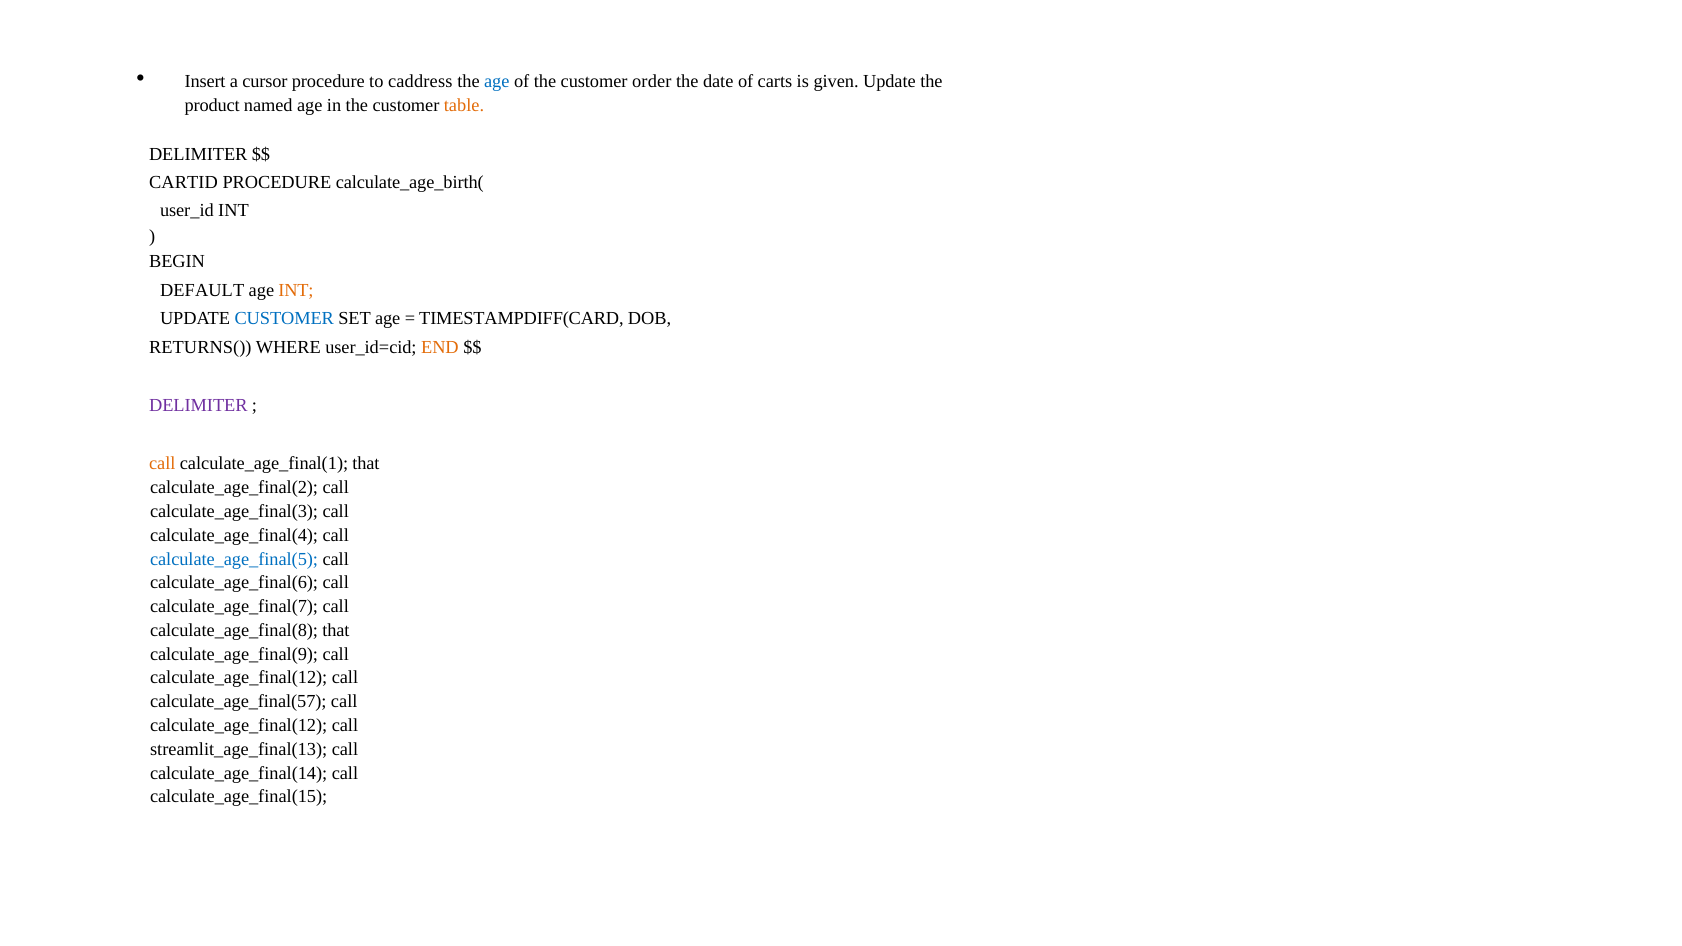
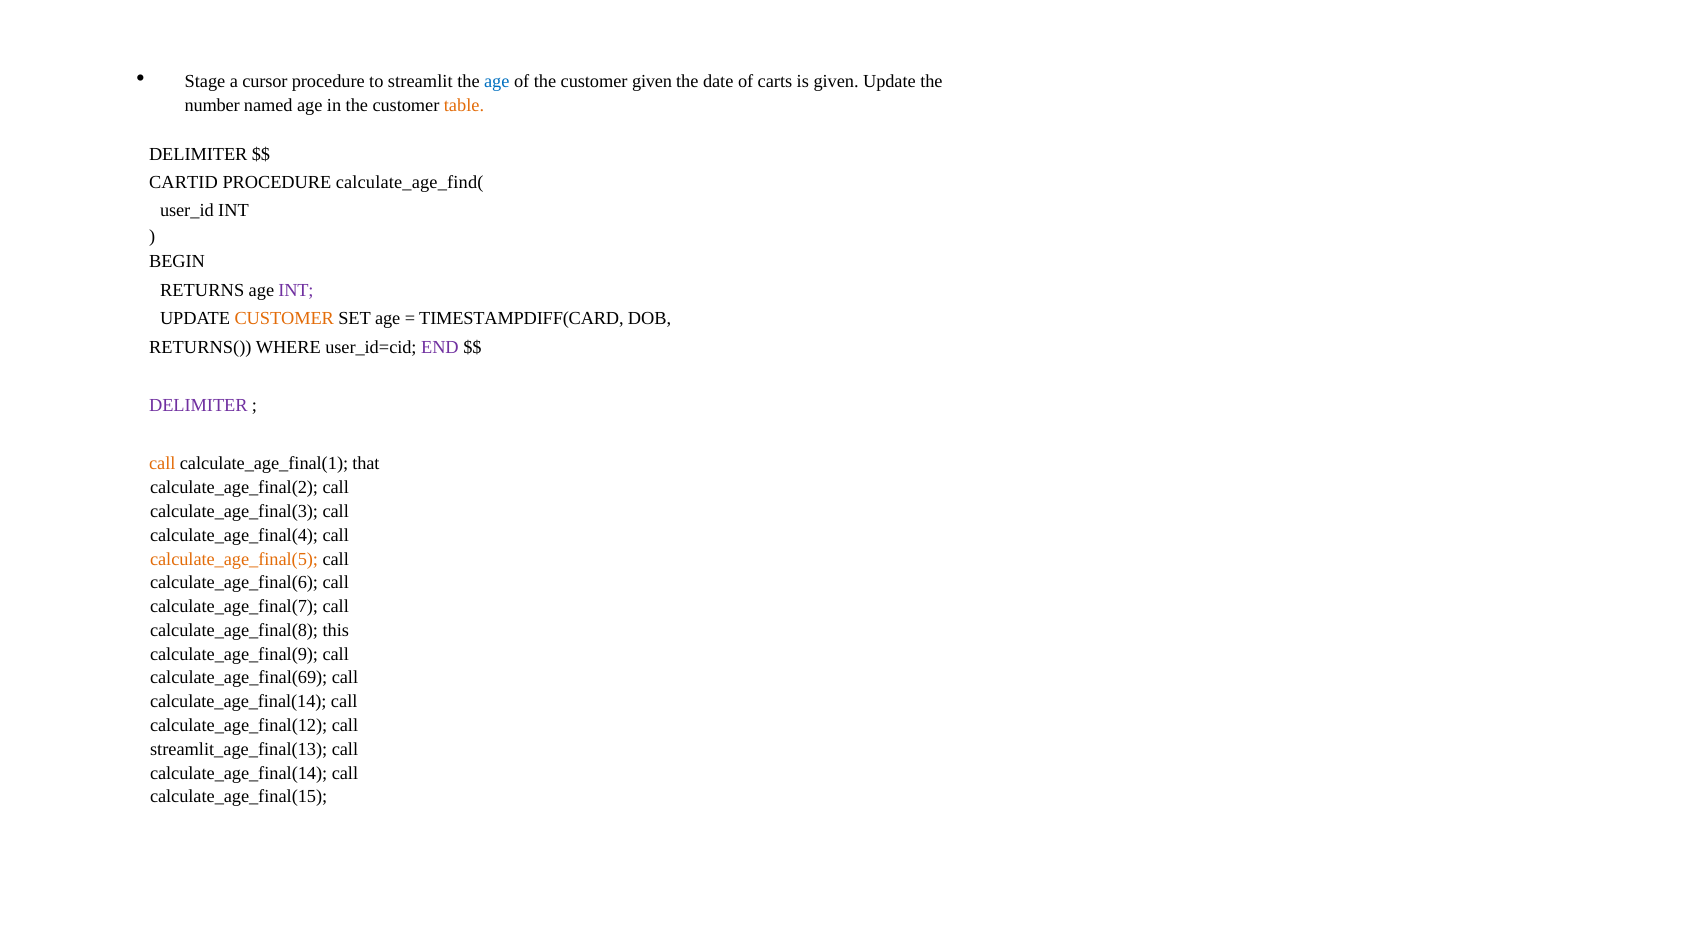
Insert: Insert -> Stage (205, 81)
caddress: caddress -> streamlit (420, 81)
customer order: order -> given (652, 81)
product: product -> number (212, 105)
calculate_age_birth(: calculate_age_birth( -> calculate_age_find( (410, 182)
DEFAULT: DEFAULT -> RETURNS (202, 290)
INT colour: orange -> purple (296, 290)
CUSTOMER colour: blue -> orange (284, 319)
END colour: orange -> purple (440, 347)
calculate_age_final(5 colour: blue -> orange (234, 559)
calculate_age_final(8 that: that -> this (336, 630)
calculate_age_final(12: calculate_age_final(12 -> calculate_age_final(69 (239, 678)
calculate_age_final(57: calculate_age_final(57 -> calculate_age_final(14 (238, 702)
